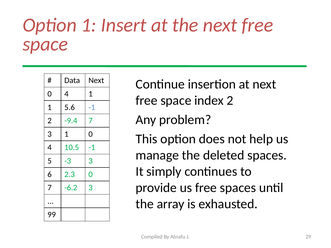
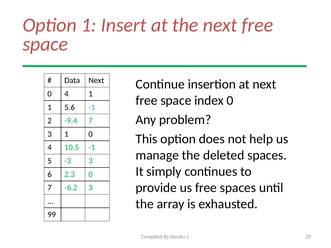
index 2: 2 -> 0 (230, 101)
